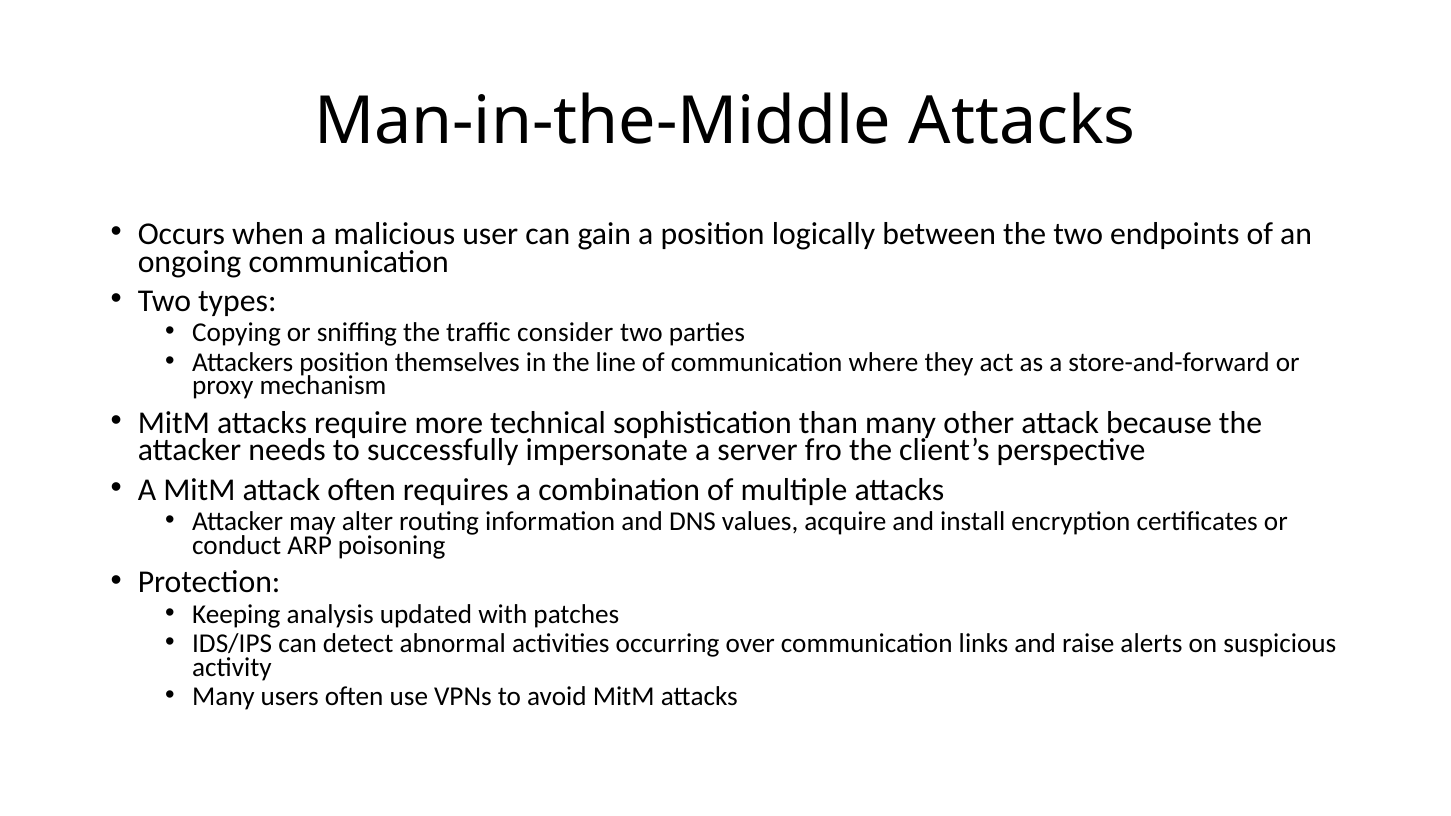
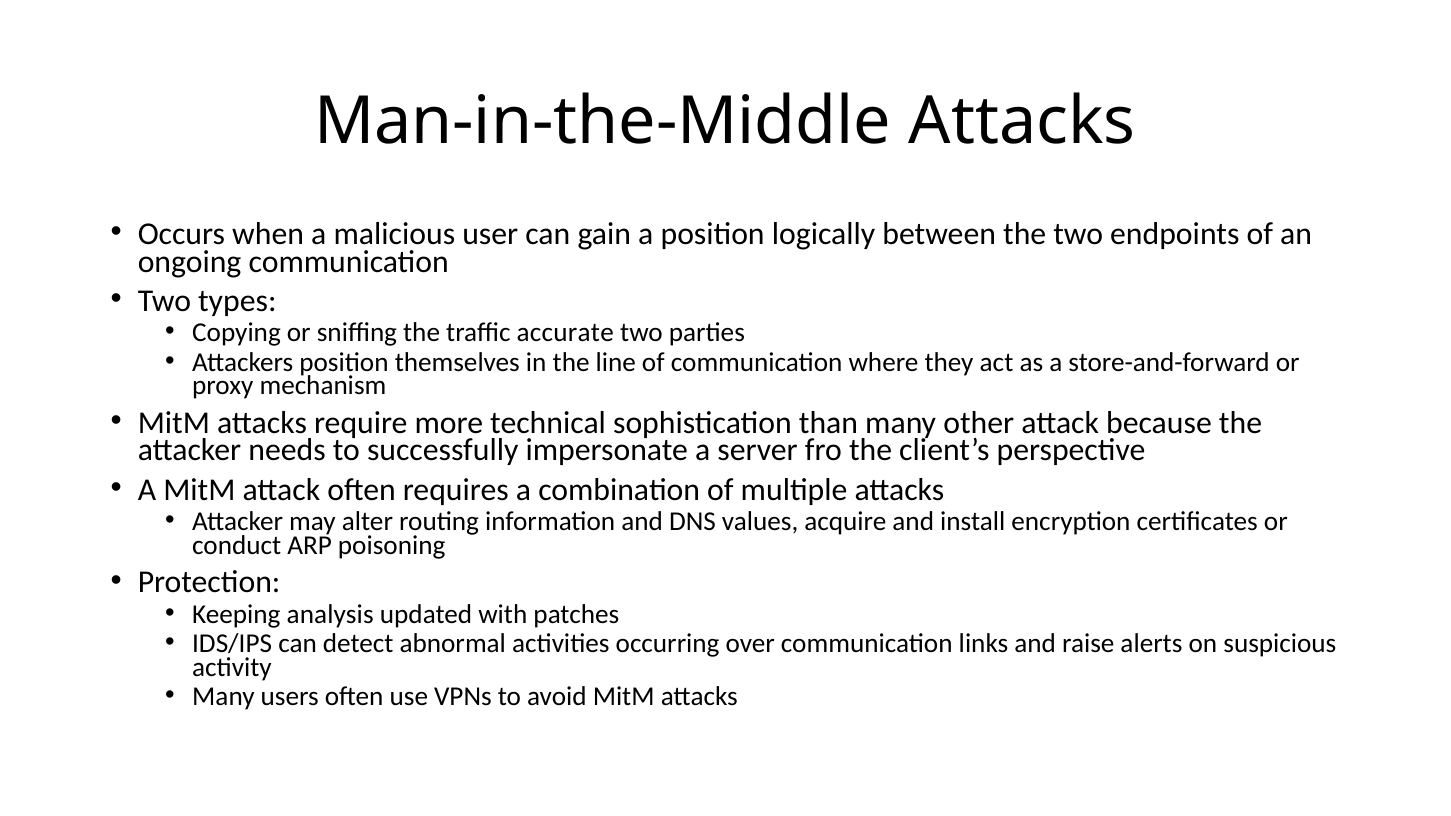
consider: consider -> accurate (565, 333)
